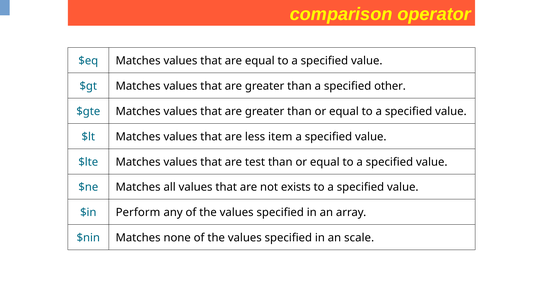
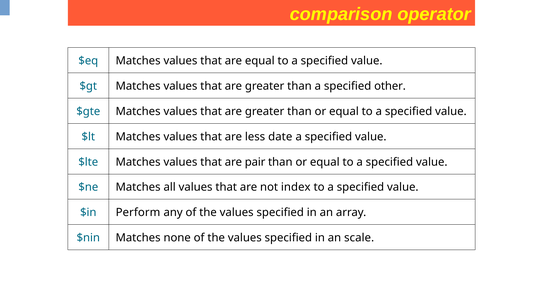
item: item -> date (280, 137)
test: test -> pair (255, 162)
exists: exists -> index (296, 188)
